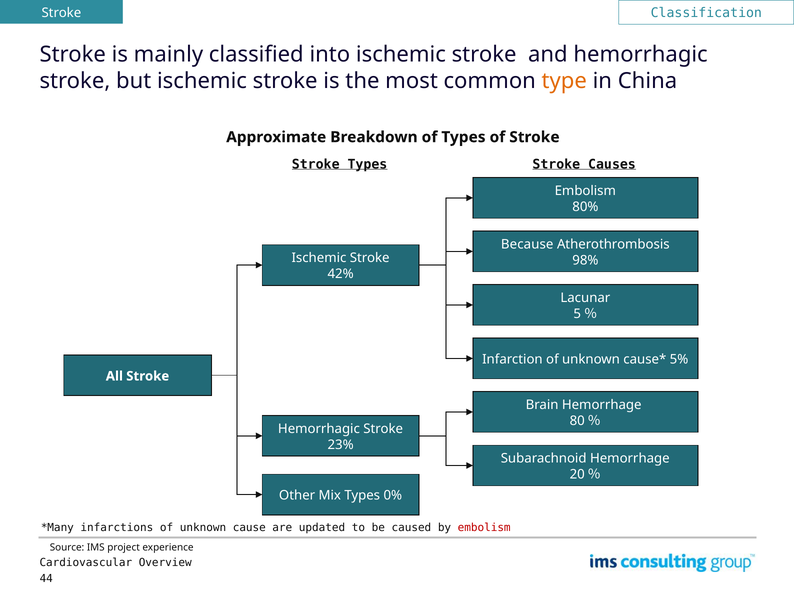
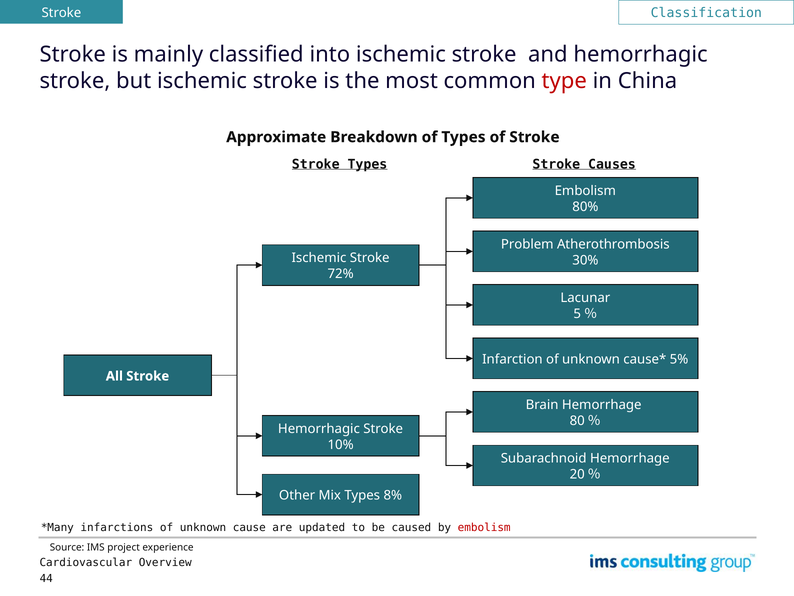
type colour: orange -> red (564, 81)
Because: Because -> Problem (527, 244)
98%: 98% -> 30% (585, 260)
42%: 42% -> 72% (341, 274)
23%: 23% -> 10% (341, 444)
0%: 0% -> 8% (393, 495)
